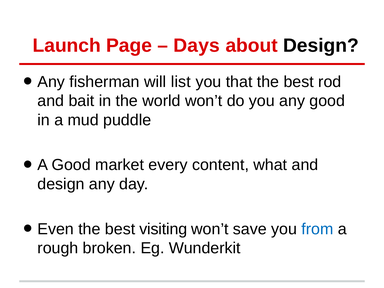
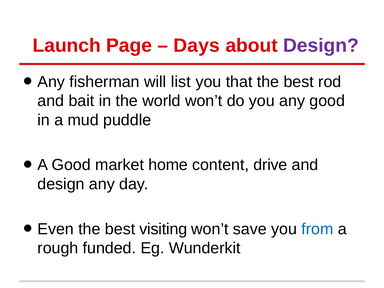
Design colour: black -> purple (321, 46)
every: every -> home (168, 165)
what: what -> drive (270, 165)
broken: broken -> funded (109, 248)
